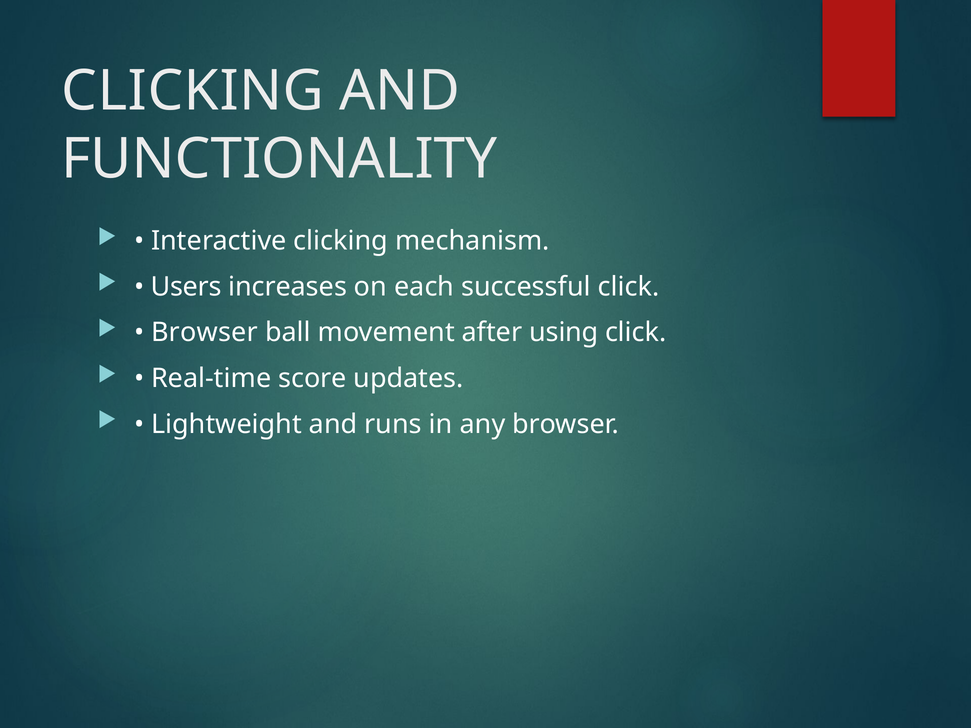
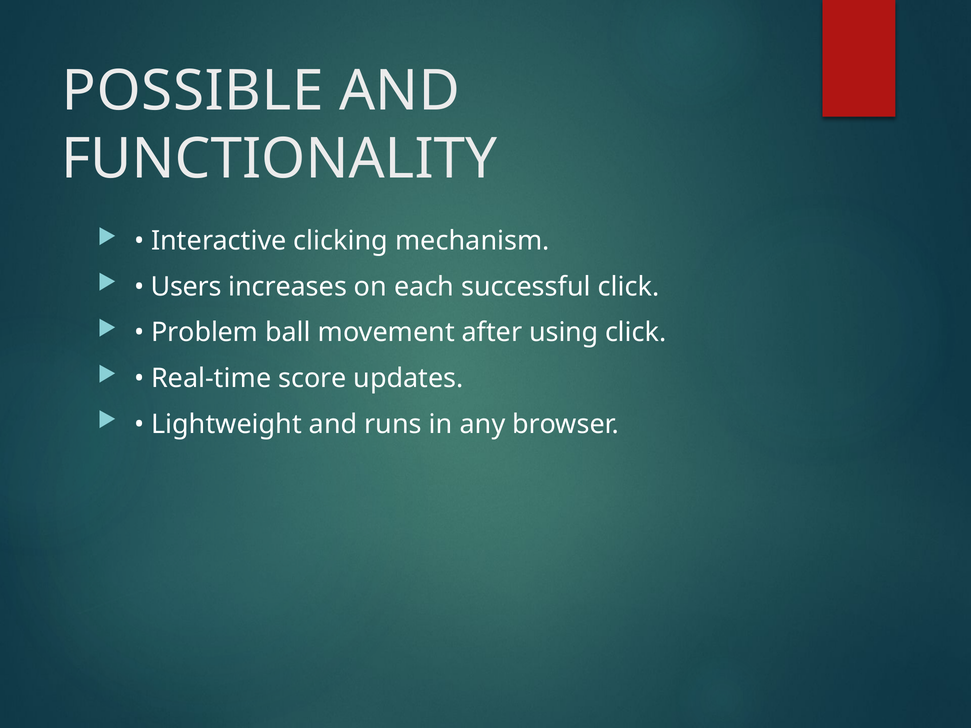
CLICKING: CLICKING -> POSSIBLE (193, 91)
Browser: Browser -> Problem (205, 333)
